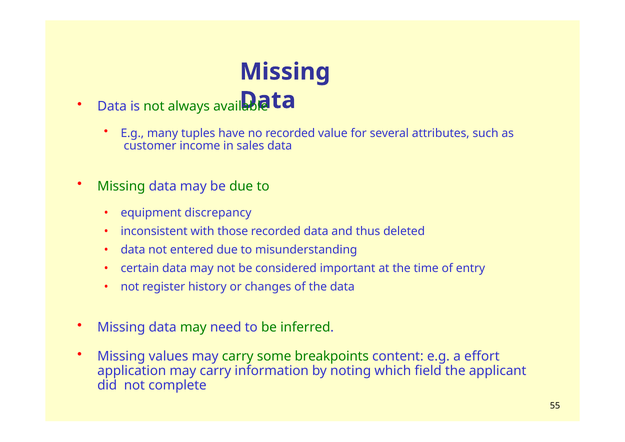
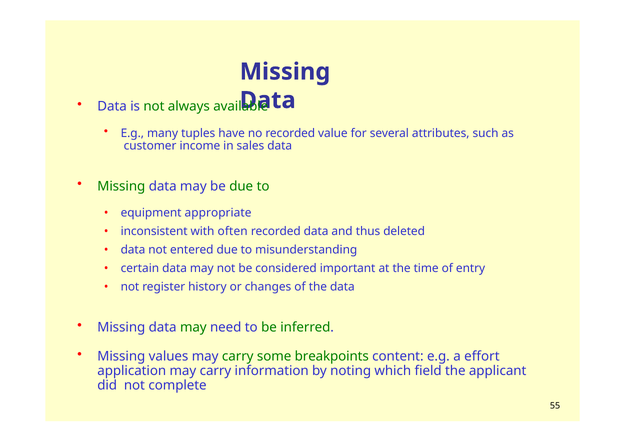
discrepancy: discrepancy -> appropriate (218, 213)
those: those -> often (233, 231)
